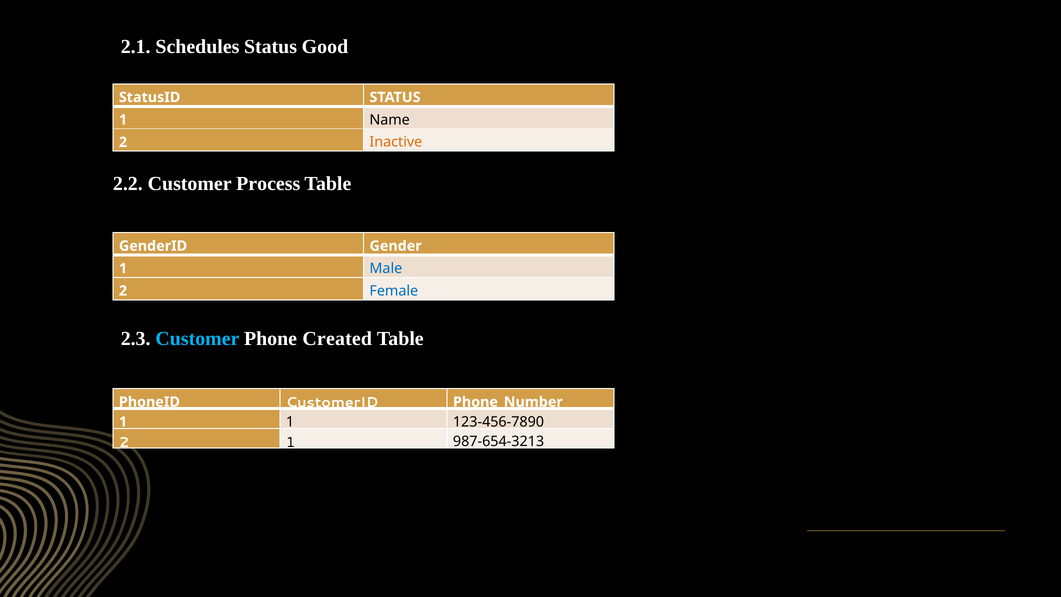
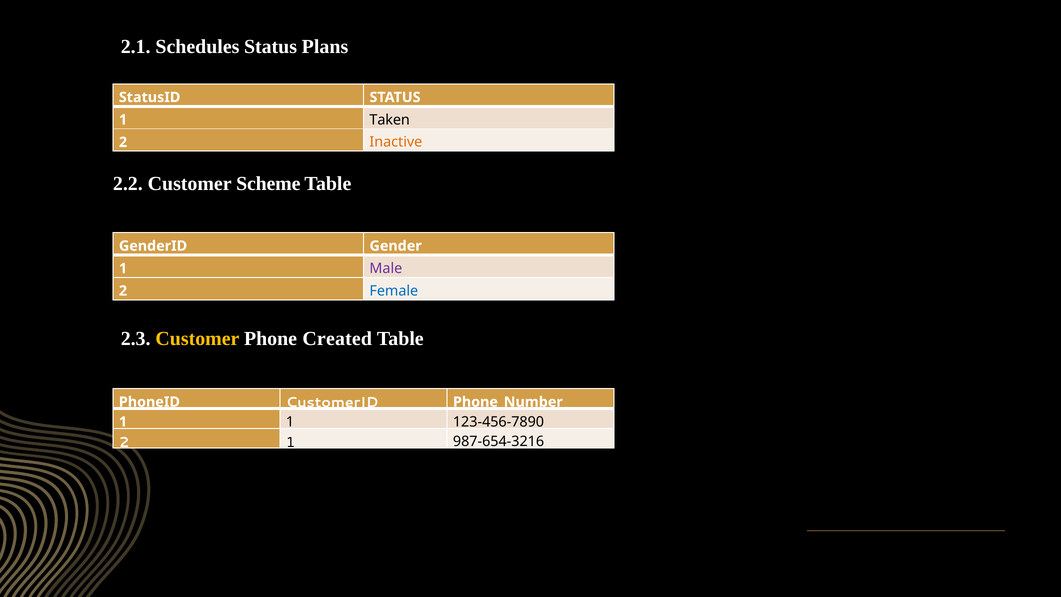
Good: Good -> Plans (325, 47)
Name: Name -> Taken (390, 120)
Process: Process -> Scheme (268, 183)
Male colour: blue -> purple (386, 268)
Customer colour: light blue -> yellow (197, 339)
987-654-3213: 987-654-3213 -> 987-654-3216 (499, 442)
